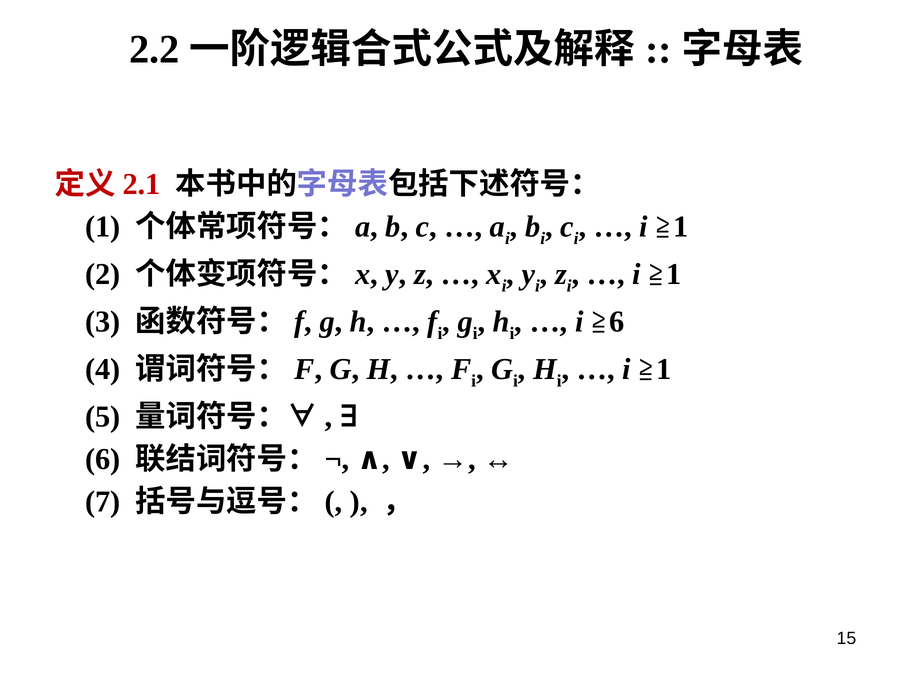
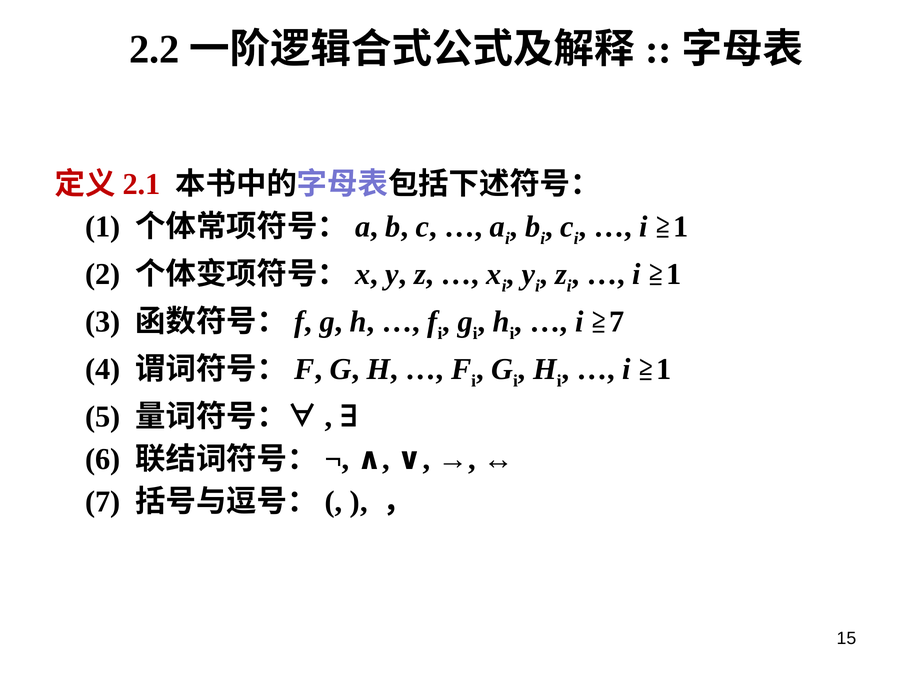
i 6: 6 -> 7 (617, 322)
